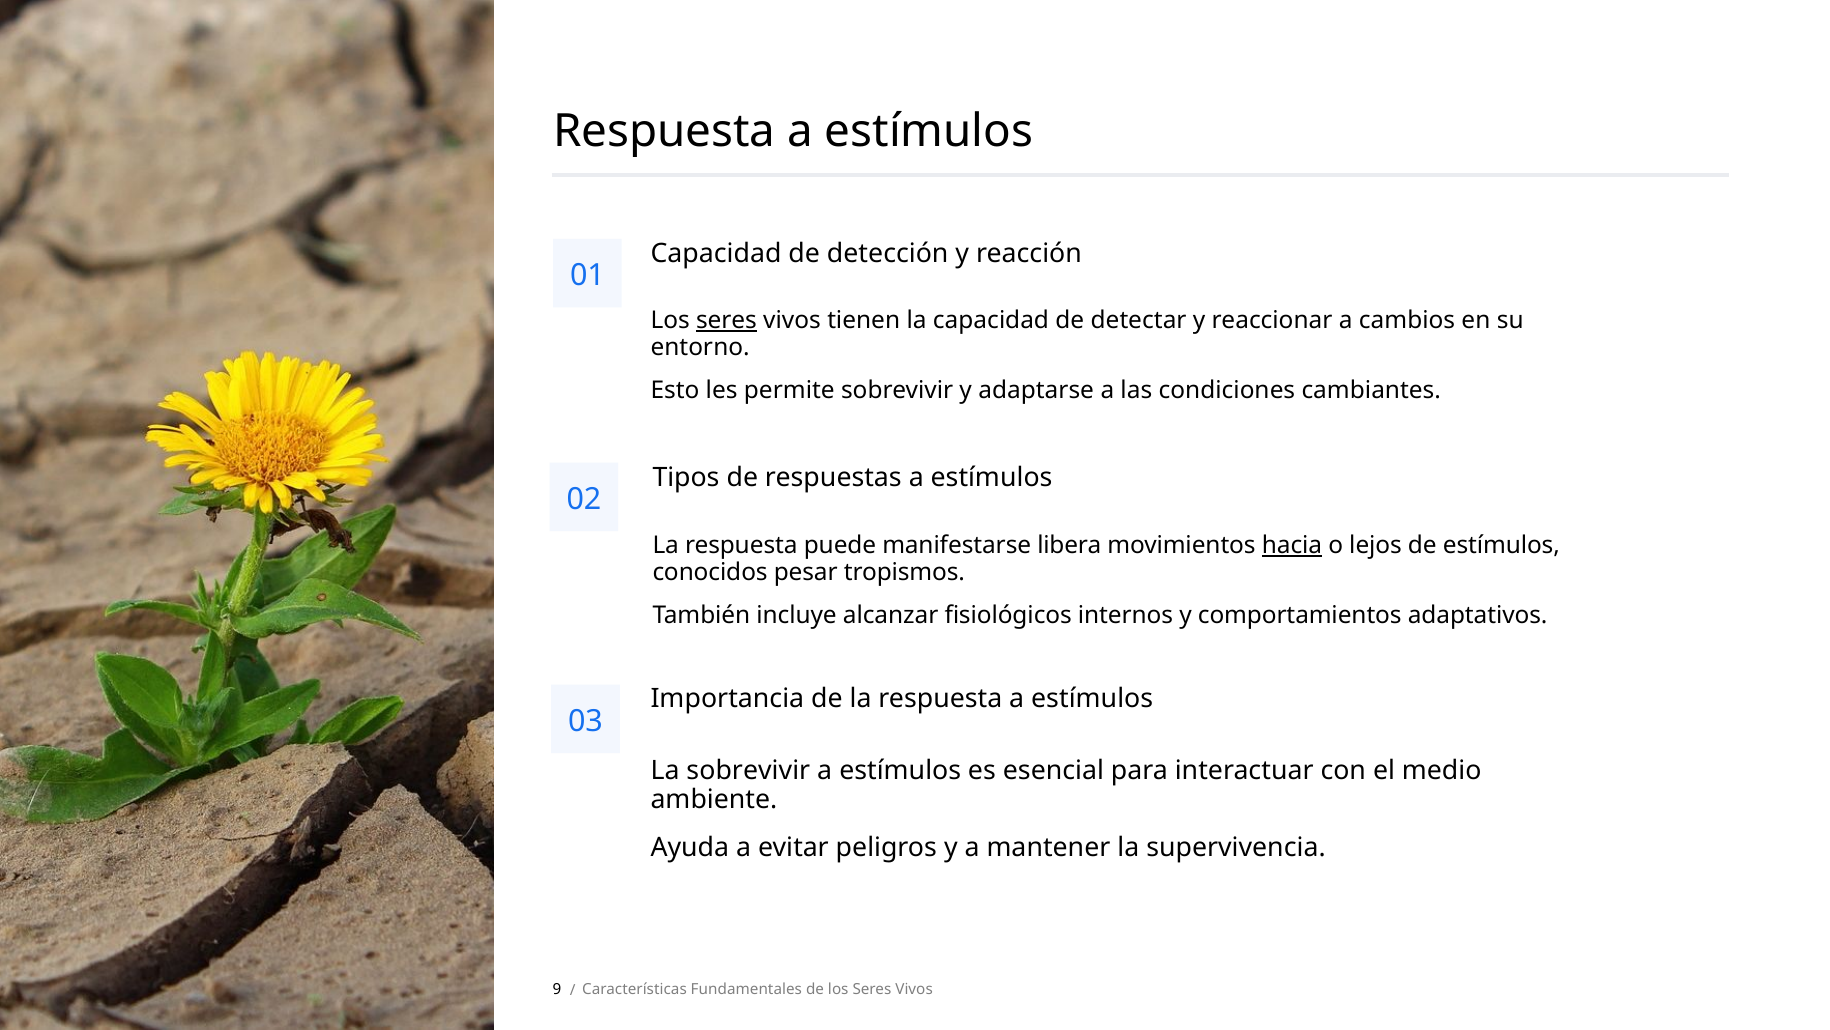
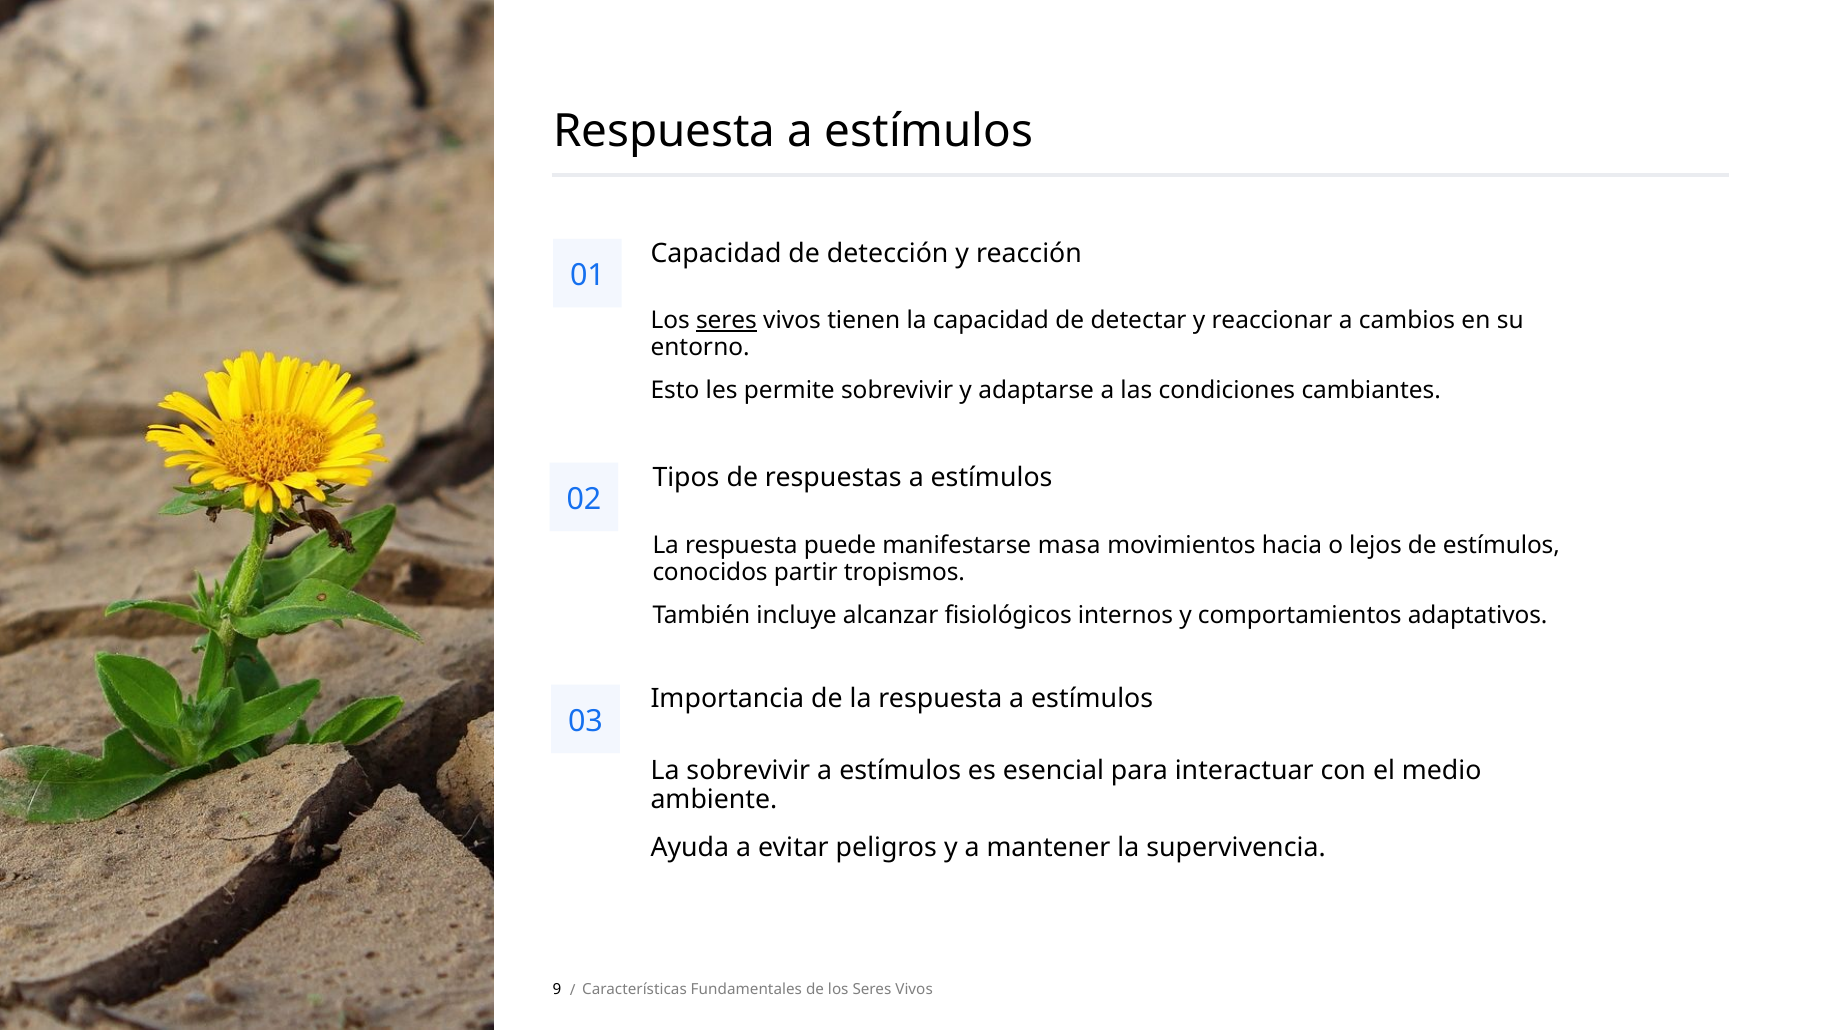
libera: libera -> masa (1069, 545)
hacia underline: present -> none (1292, 545)
pesar: pesar -> partir (806, 572)
